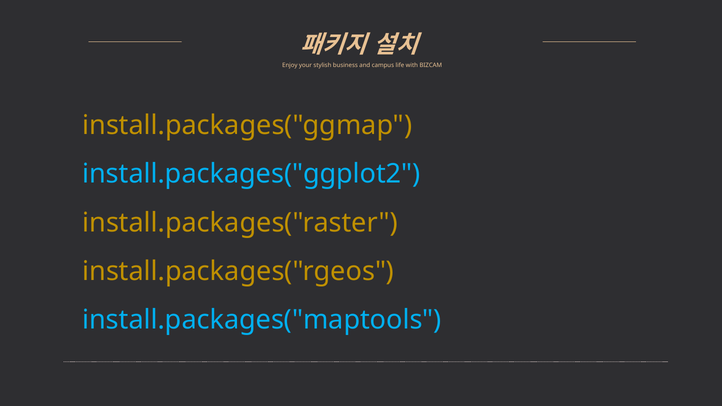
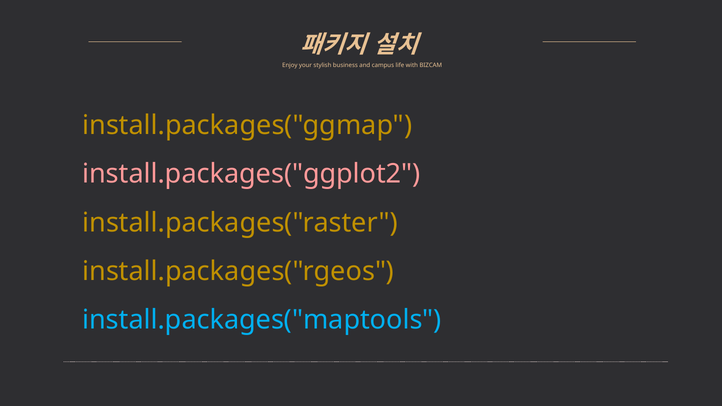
install.packages("ggplot2 colour: light blue -> pink (251, 174)
